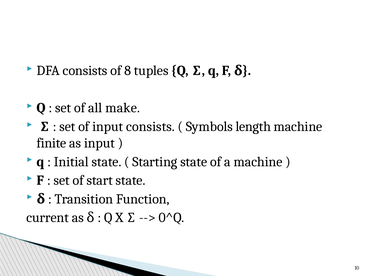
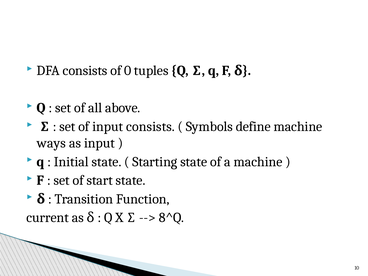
8: 8 -> 0 (128, 71)
make: make -> above (123, 108)
length: length -> define (253, 127)
finite: finite -> ways (51, 143)
0^Q: 0^Q -> 8^Q (171, 218)
